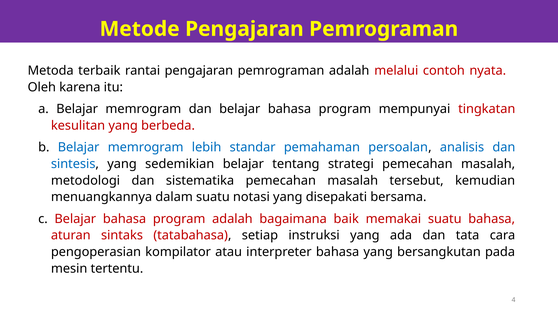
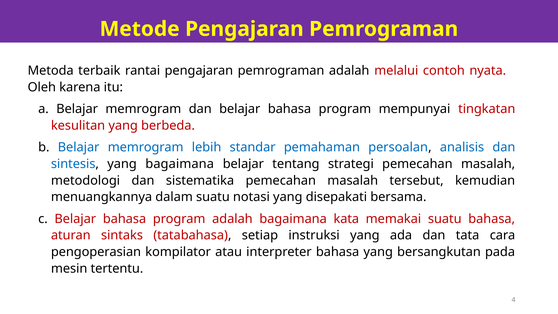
yang sedemikian: sedemikian -> bagaimana (180, 164)
baik: baik -> kata (346, 219)
